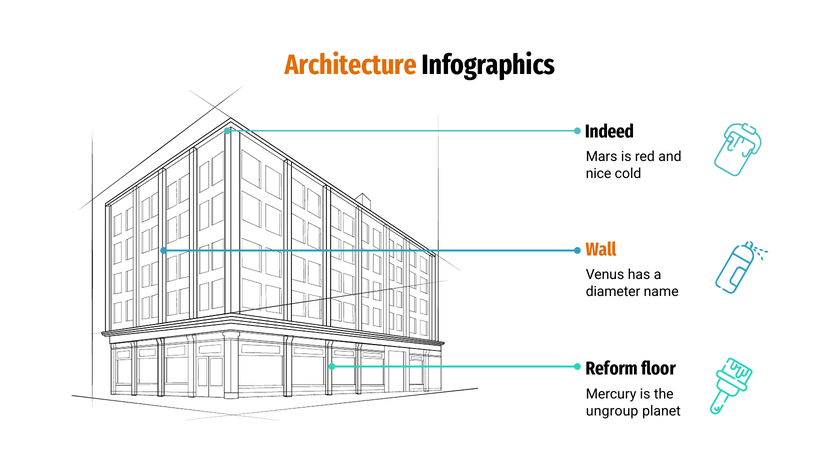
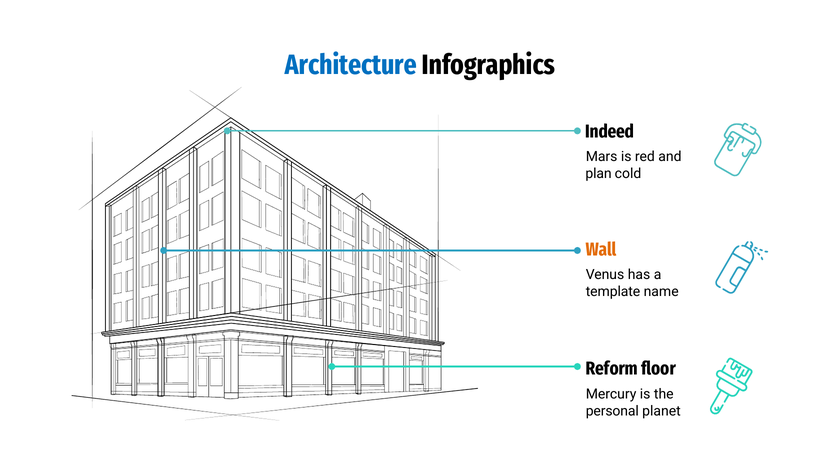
Architecture colour: orange -> blue (351, 65)
nice: nice -> plan (599, 174)
diameter: diameter -> template (613, 292)
ungroup: ungroup -> personal (612, 411)
